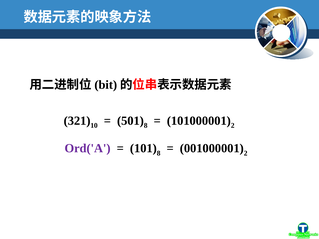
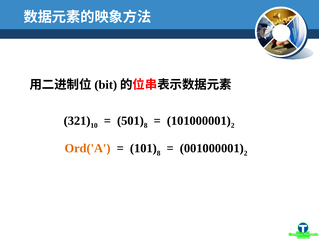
Ord('A colour: purple -> orange (88, 149)
